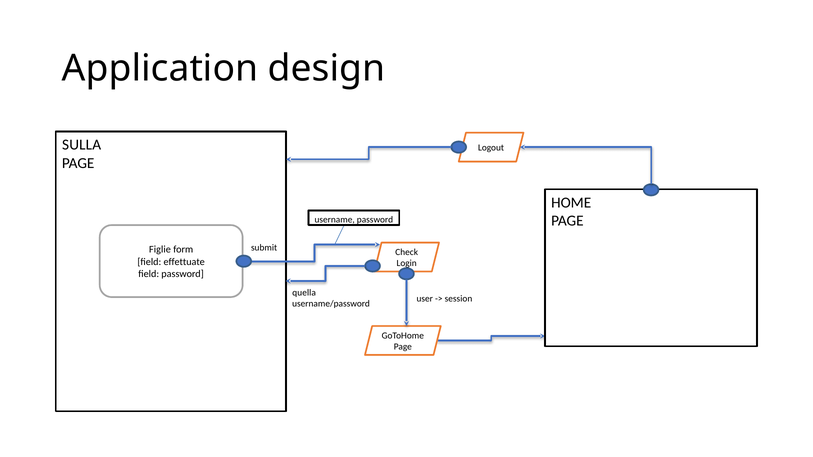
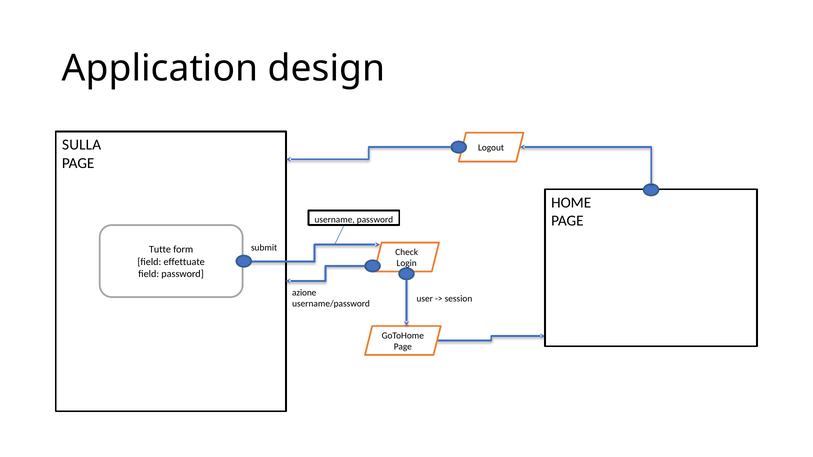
Figlie: Figlie -> Tutte (160, 250)
quella: quella -> azione (304, 293)
